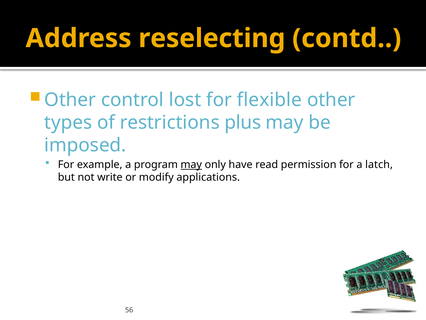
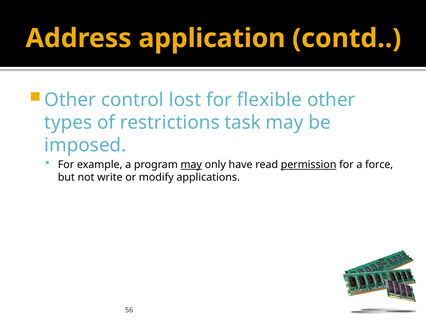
reselecting: reselecting -> application (212, 38)
plus: plus -> task (243, 122)
permission underline: none -> present (309, 164)
latch: latch -> force (379, 164)
